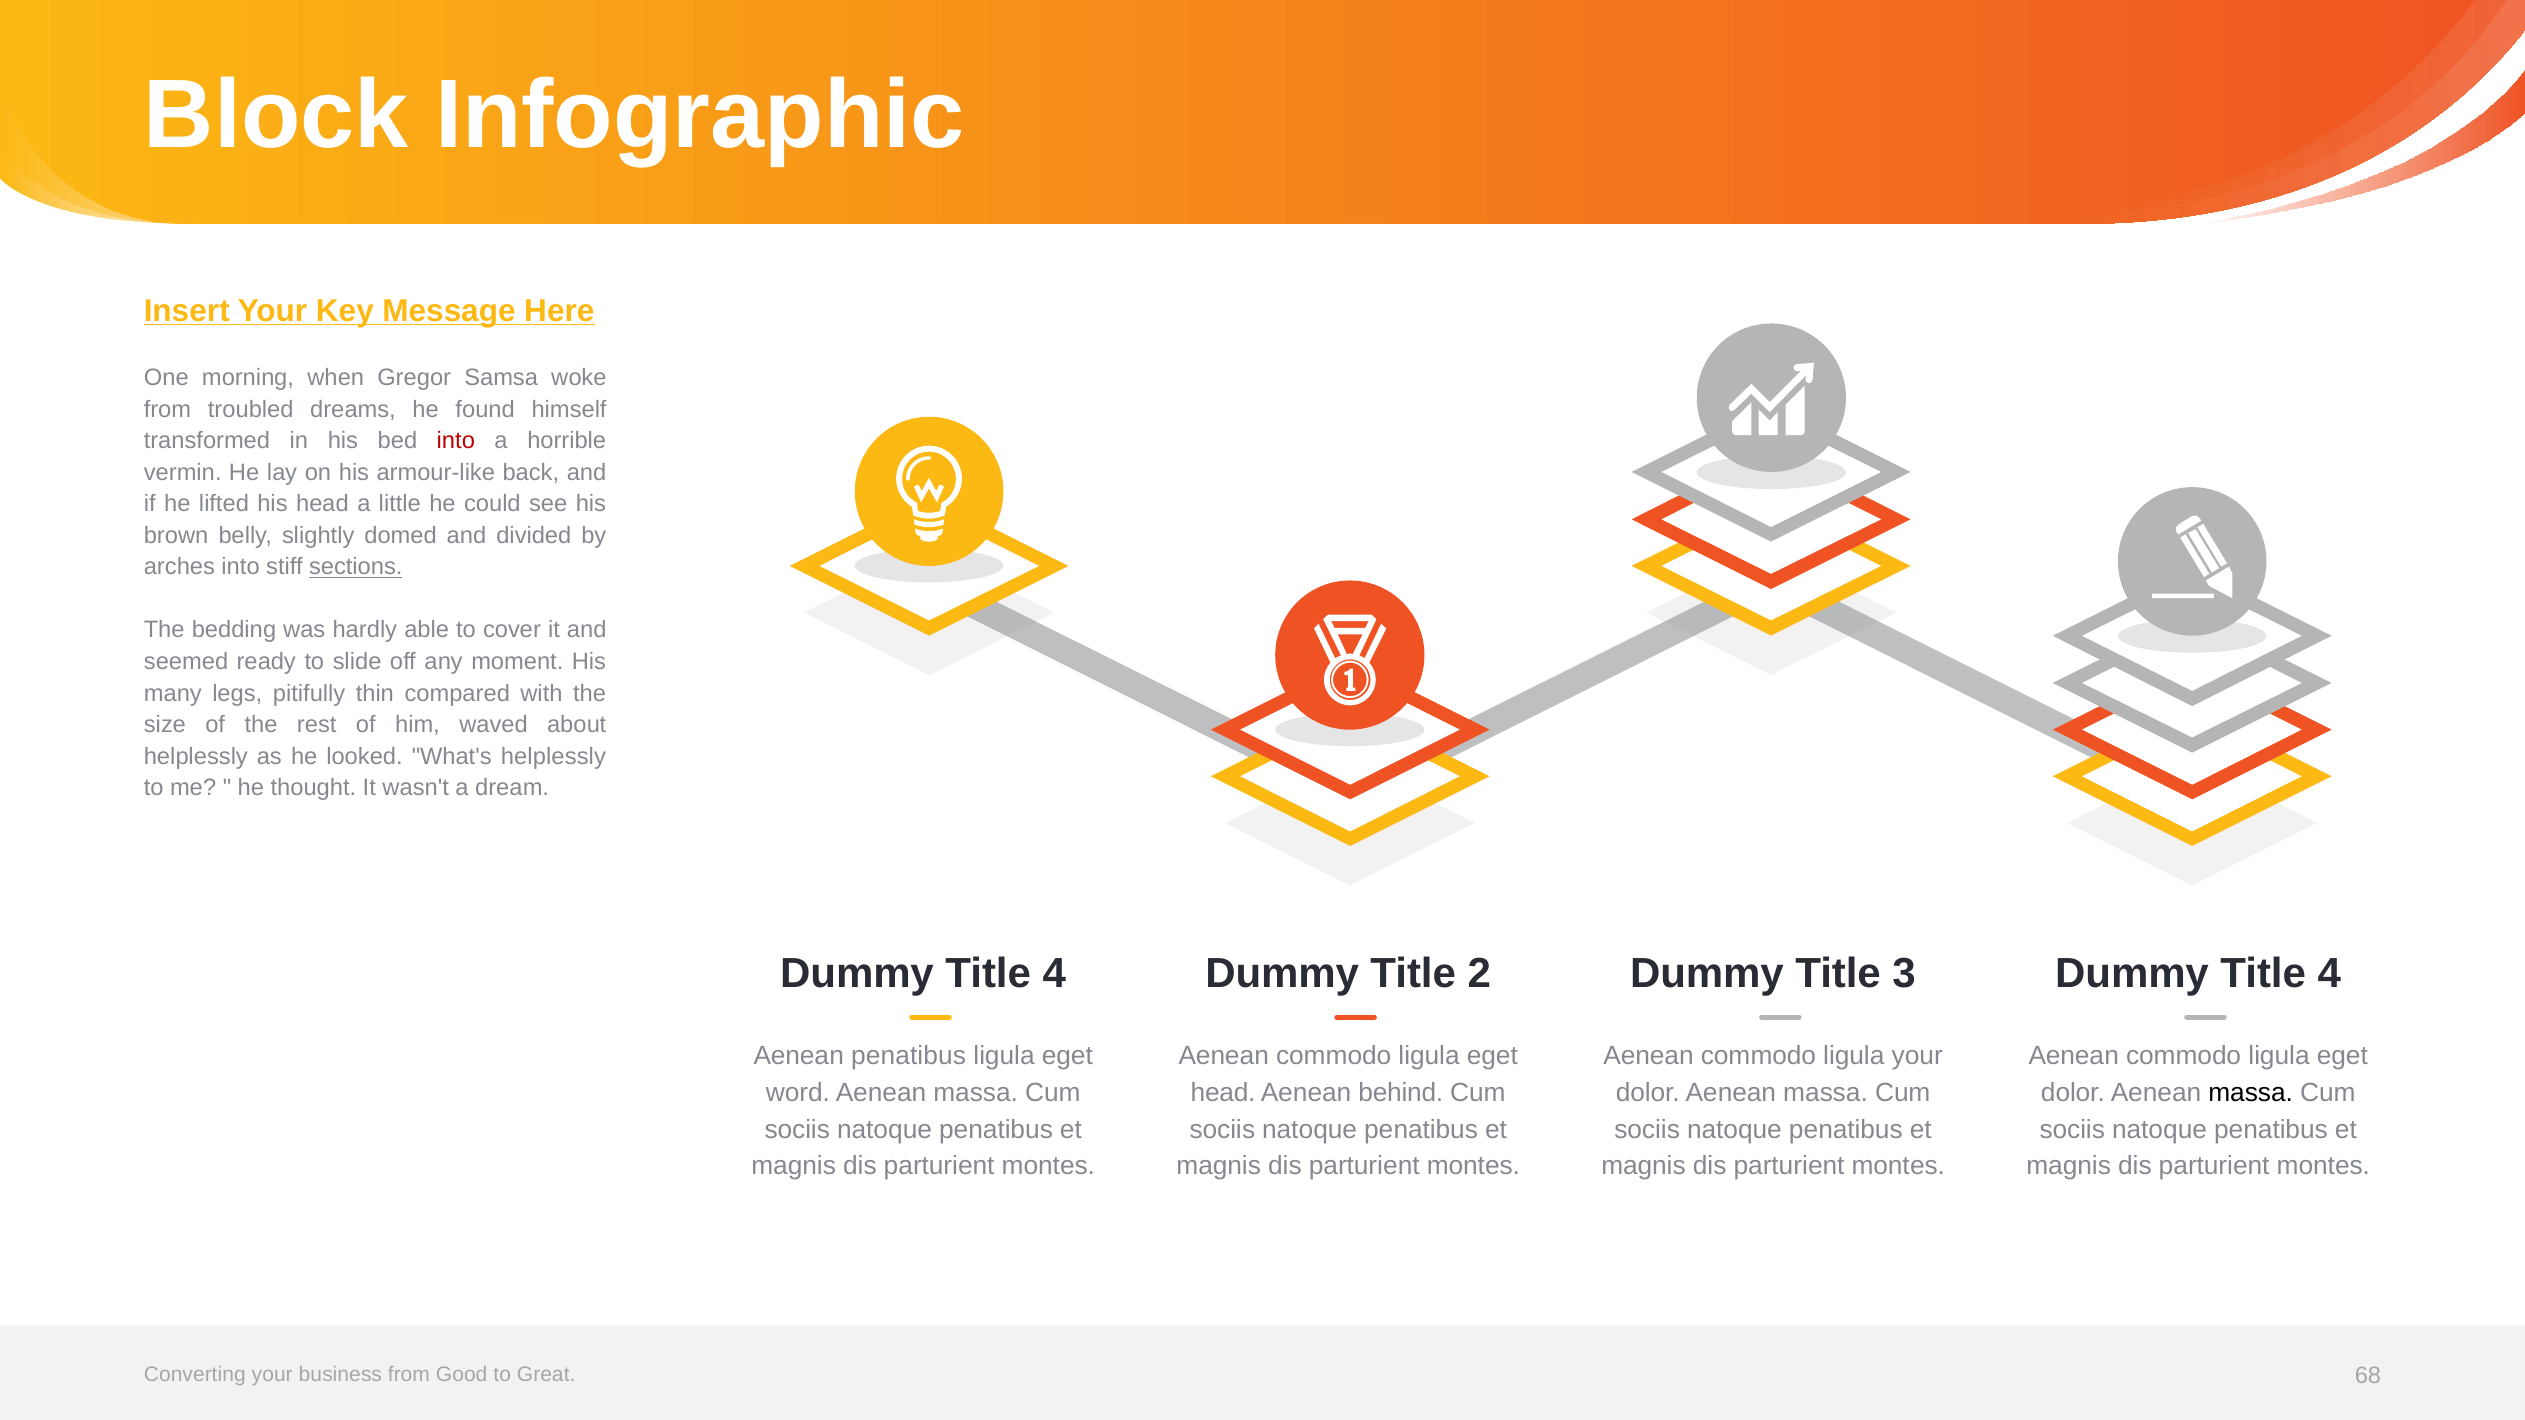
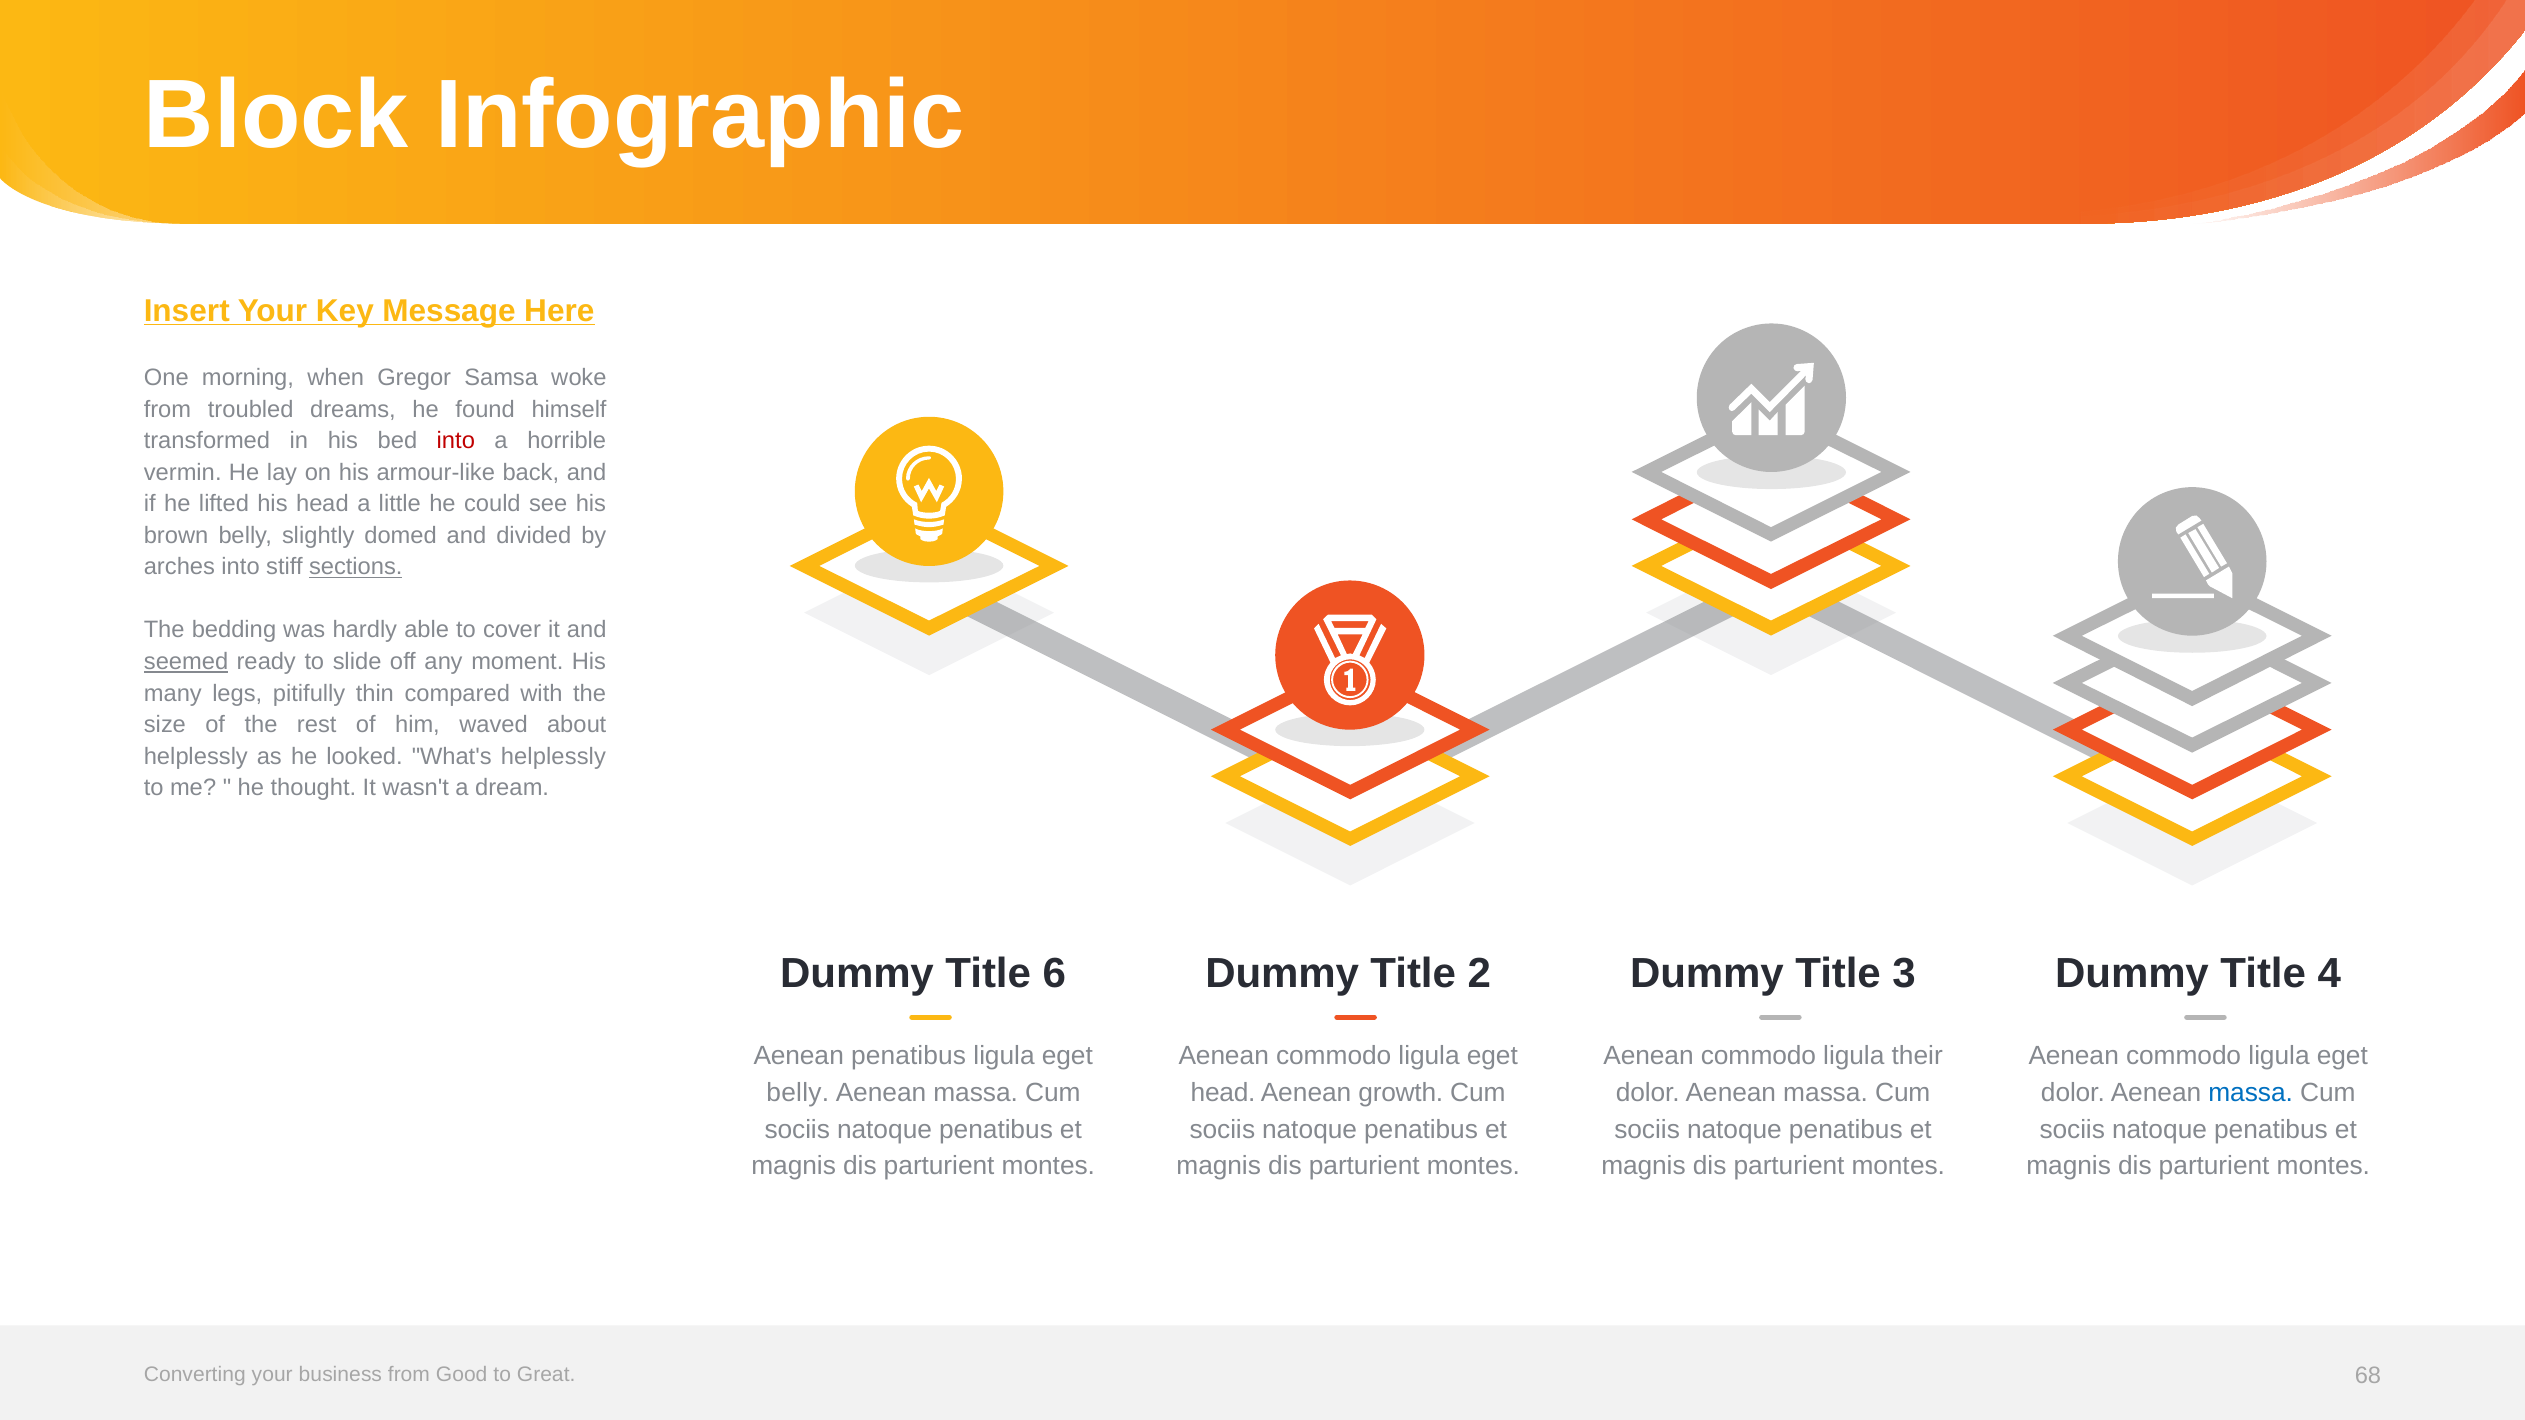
seemed underline: none -> present (186, 662)
4: 4 -> 6 (1054, 974)
ligula your: your -> their (1917, 1056)
word: word -> belly (798, 1093)
behind: behind -> growth (1401, 1093)
massa colour: black -> blue (2251, 1093)
